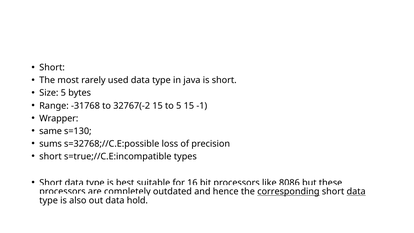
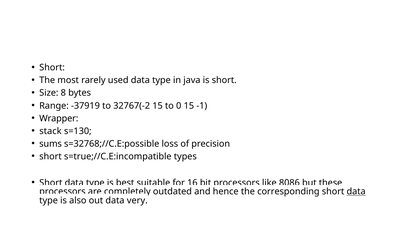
Size 5: 5 -> 8 (63, 93)
-31768: -31768 -> -37919 (85, 106)
to 5: 5 -> 0 (179, 106)
same: same -> stack (50, 131)
corresponding underline: present -> none (288, 191)
hold: hold -> very (137, 200)
